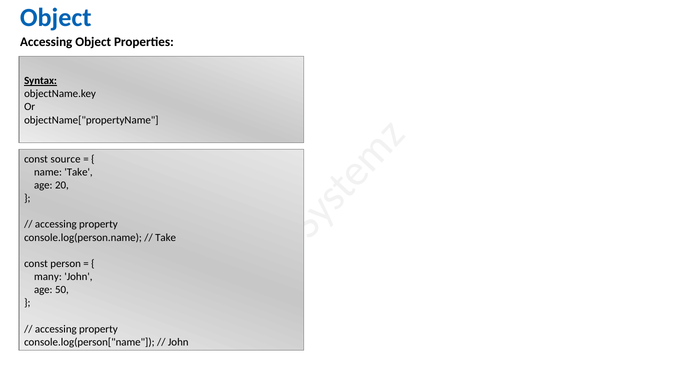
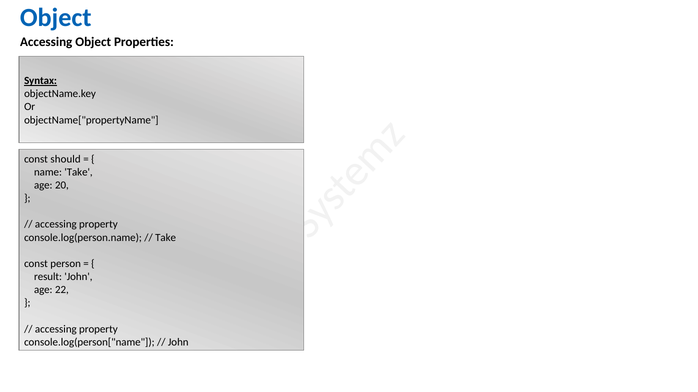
source: source -> should (66, 159)
many: many -> result (48, 277)
50: 50 -> 22 (62, 290)
